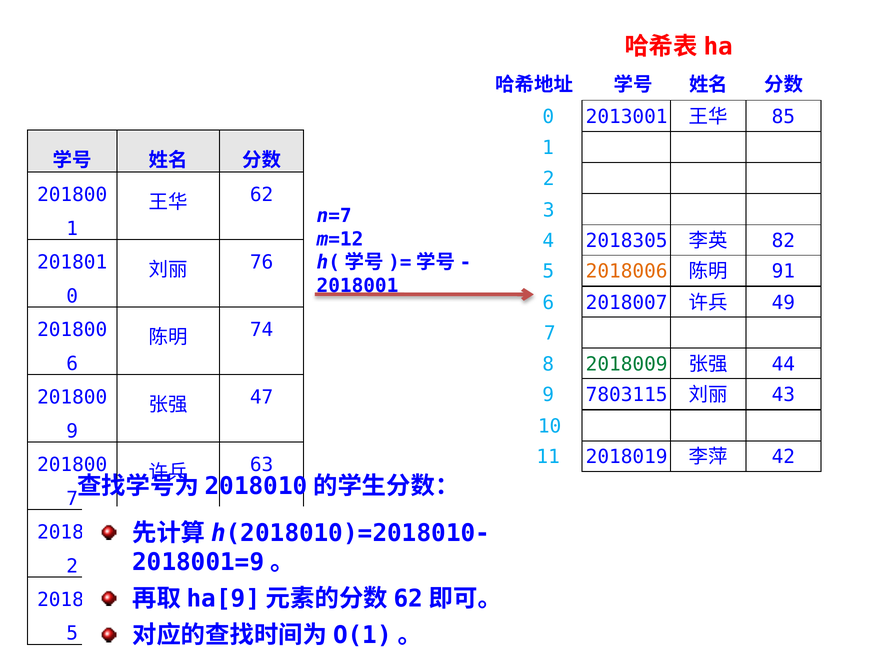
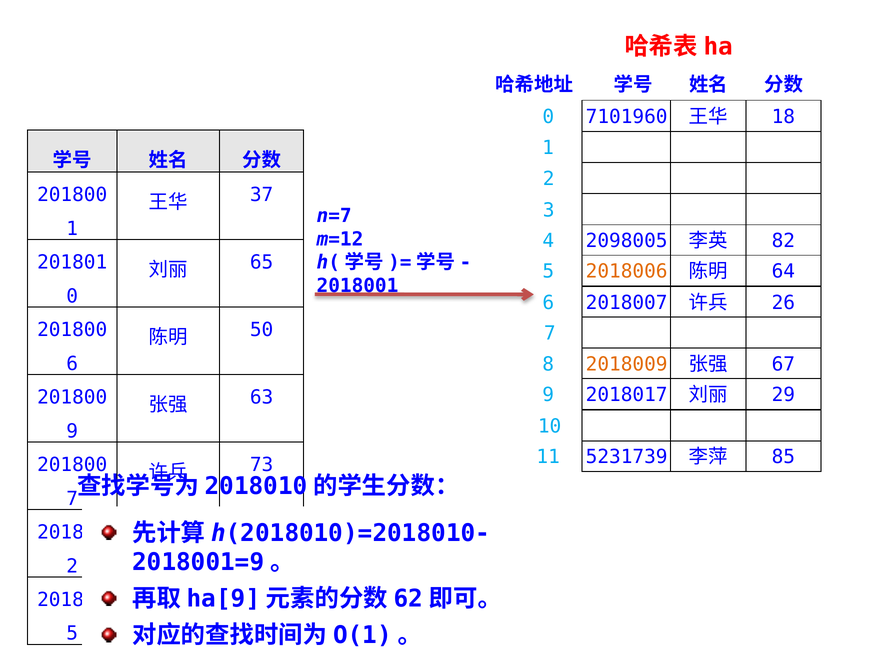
2013001: 2013001 -> 7101960 (627, 117)
85: 85 -> 18 (783, 117)
62: 62 -> 37 (262, 195)
2018305: 2018305 -> 2098005 (627, 241)
76: 76 -> 65 (262, 262)
91: 91 -> 64 (783, 272)
49: 49 -> 26 (783, 303)
74: 74 -> 50 (262, 330)
2018009 colour: green -> orange (627, 364)
44: 44 -> 67 (783, 364)
7803115: 7803115 -> 2018017 (627, 395)
43: 43 -> 29 (783, 395)
47: 47 -> 63 (262, 397)
2018019: 2018019 -> 5231739 (627, 457)
42: 42 -> 85 (783, 457)
63: 63 -> 73 (262, 465)
